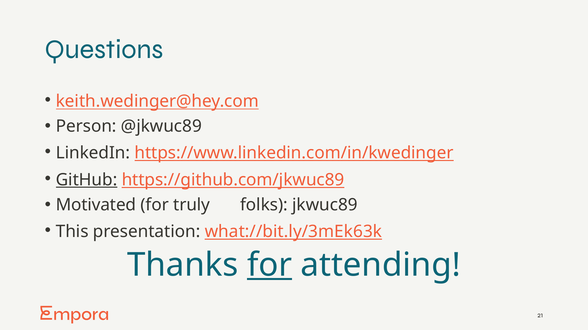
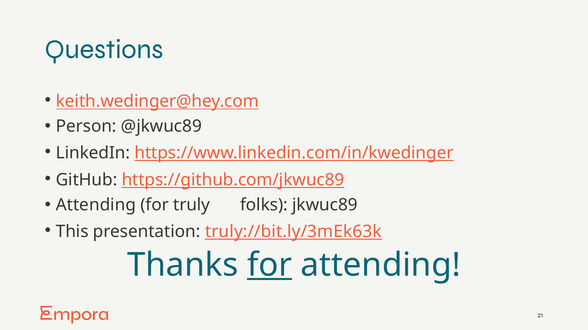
GitHub underline: present -> none (87, 180)
Motivated: Motivated -> Attending (96, 205)
what://bit.ly/3mEk63k: what://bit.ly/3mEk63k -> truly://bit.ly/3mEk63k (293, 232)
